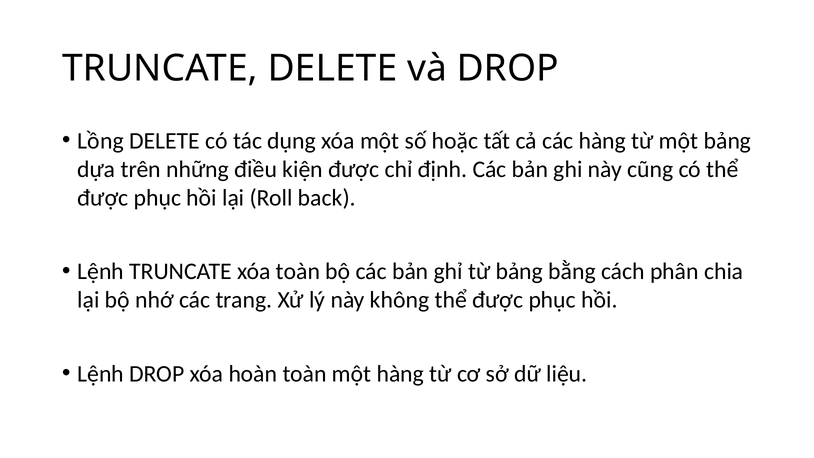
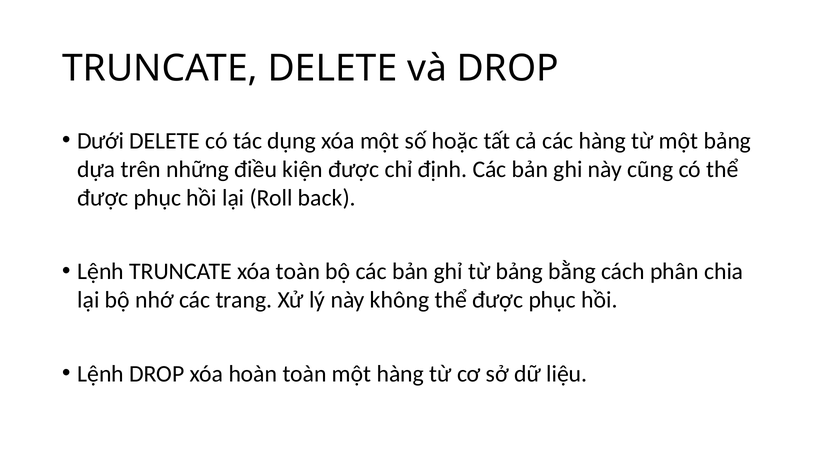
Lồng: Lồng -> Dưới (101, 141)
